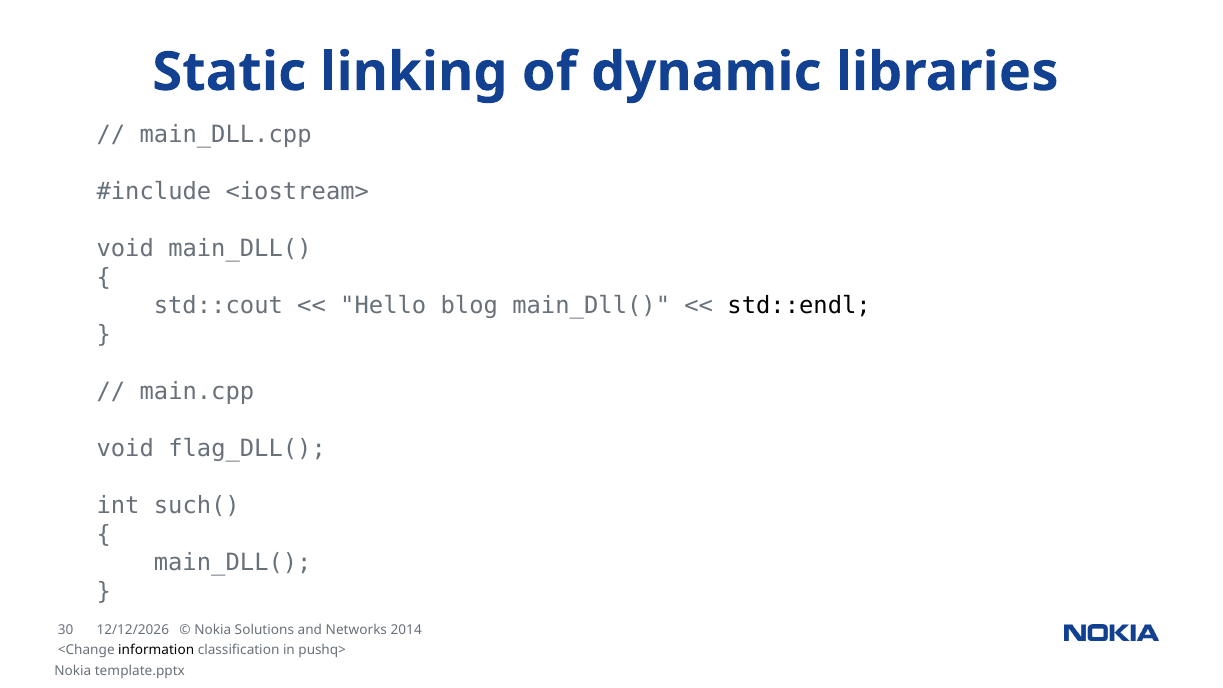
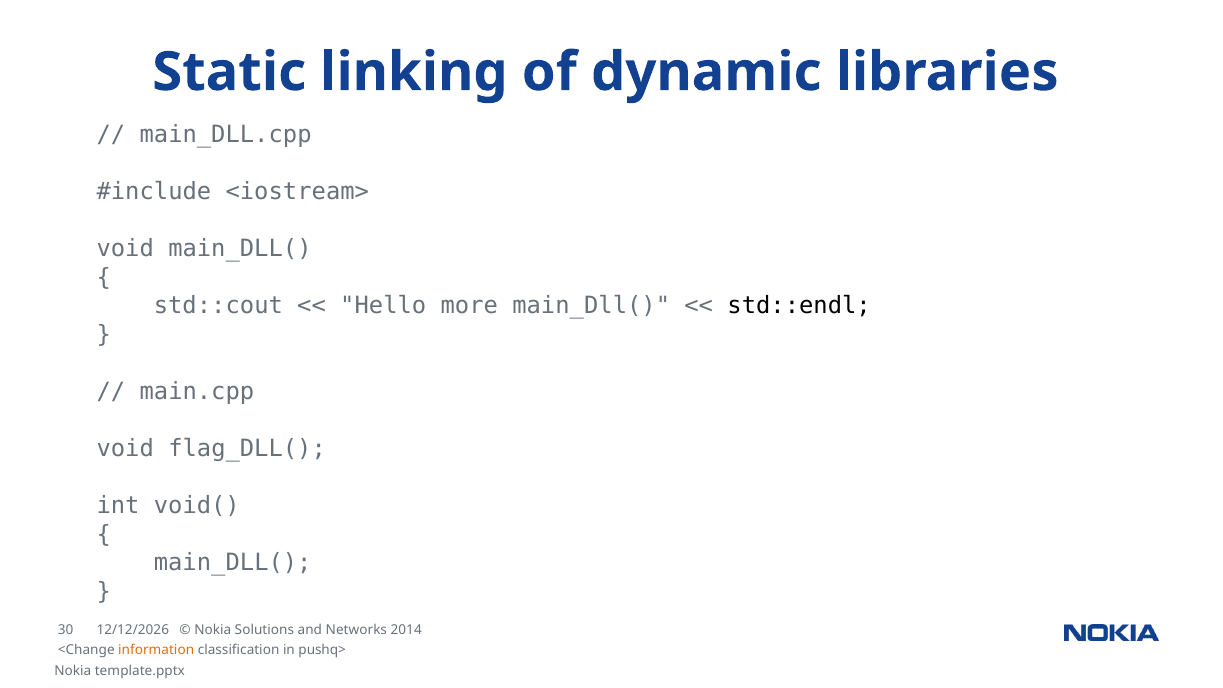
blog: blog -> more (469, 306)
such(: such( -> void( (197, 506)
information colour: black -> orange (156, 650)
